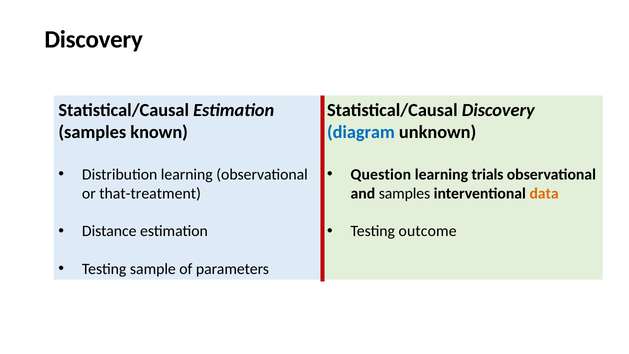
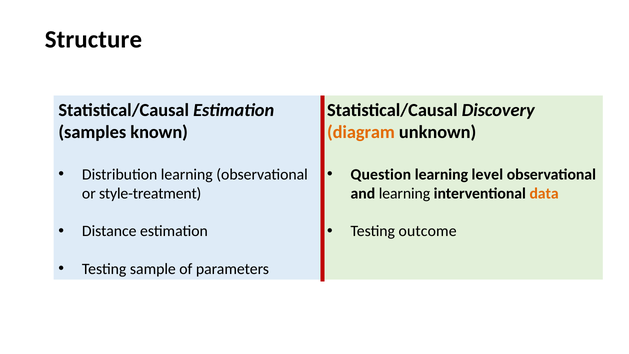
Discovery: Discovery -> Structure (93, 39)
diagram colour: blue -> orange (361, 132)
trials: trials -> level (487, 174)
that-treatment: that-treatment -> style-treatment (150, 193)
and samples: samples -> learning (404, 193)
